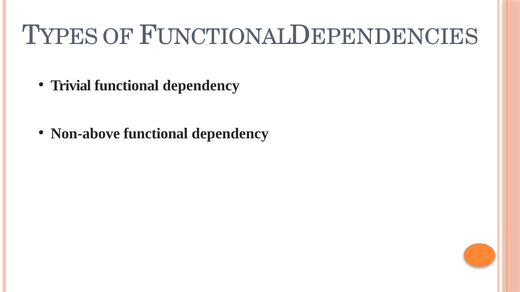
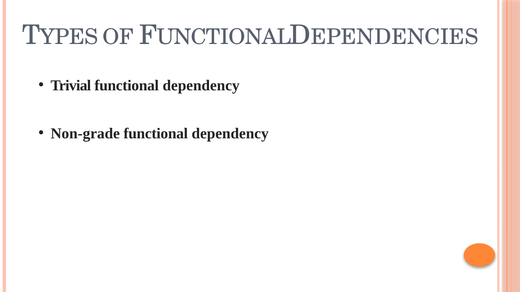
Non-above: Non-above -> Non-grade (85, 134)
